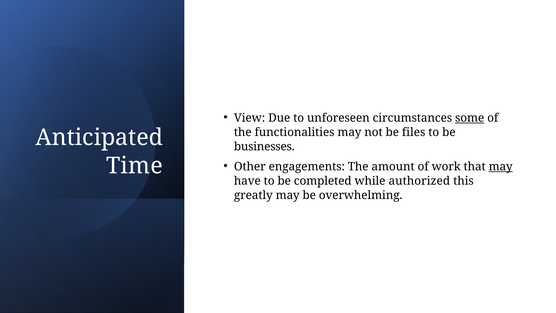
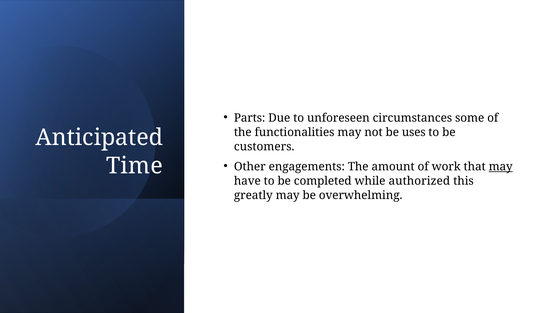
View: View -> Parts (250, 118)
some underline: present -> none (470, 118)
files: files -> uses (414, 132)
businesses: businesses -> customers (264, 146)
